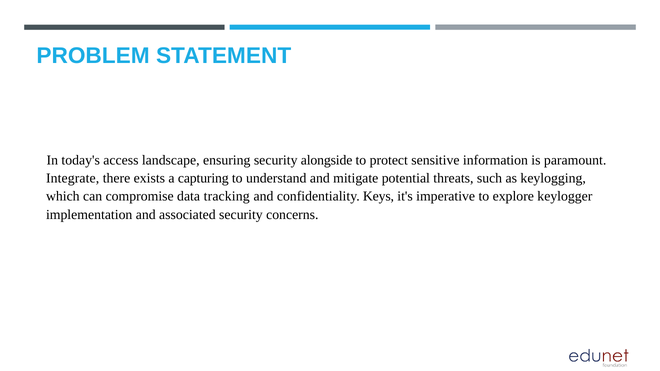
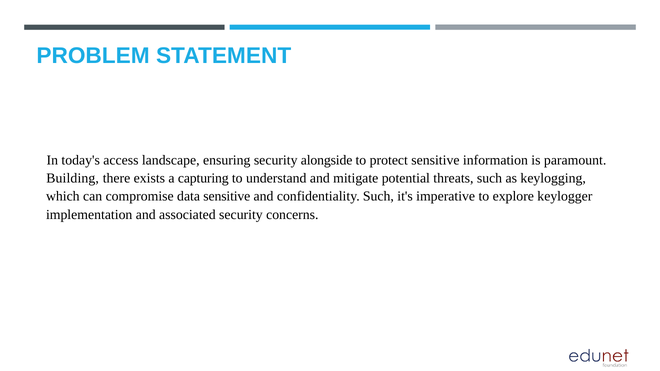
Integrate: Integrate -> Building (73, 178)
data tracking: tracking -> sensitive (227, 196)
confidentiality Keys: Keys -> Such (378, 196)
